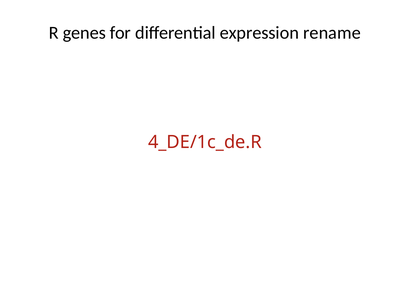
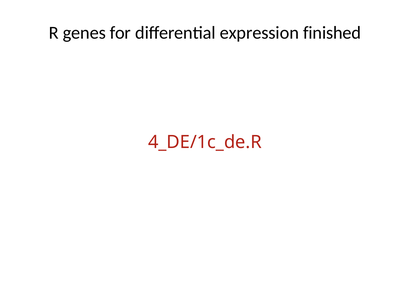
rename: rename -> finished (332, 33)
